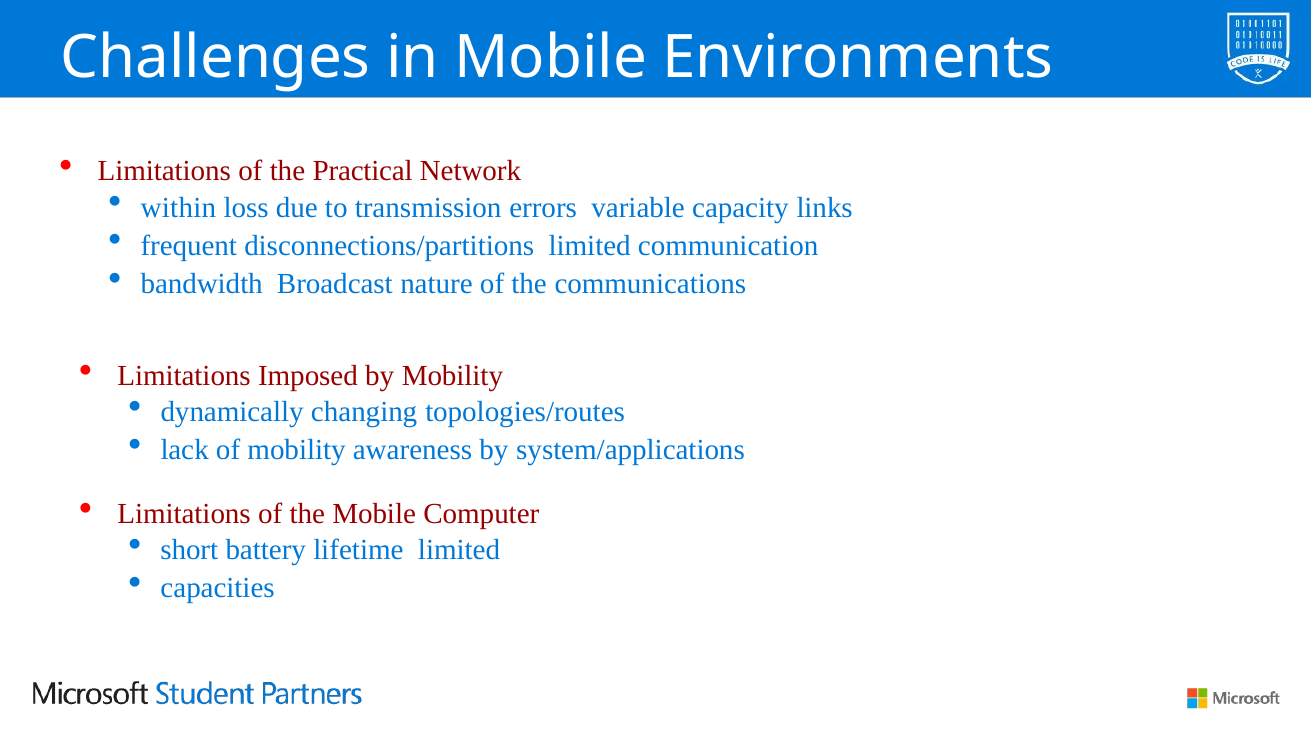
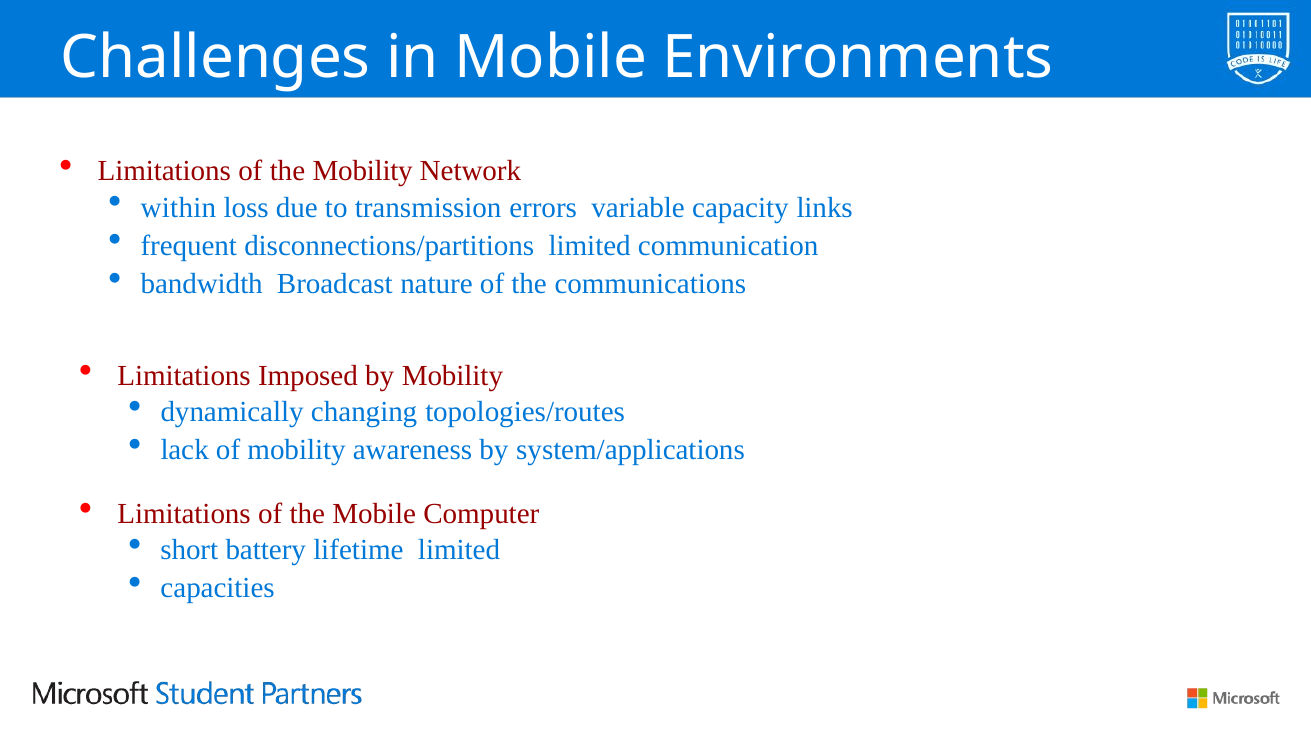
the Practical: Practical -> Mobility (363, 171)
